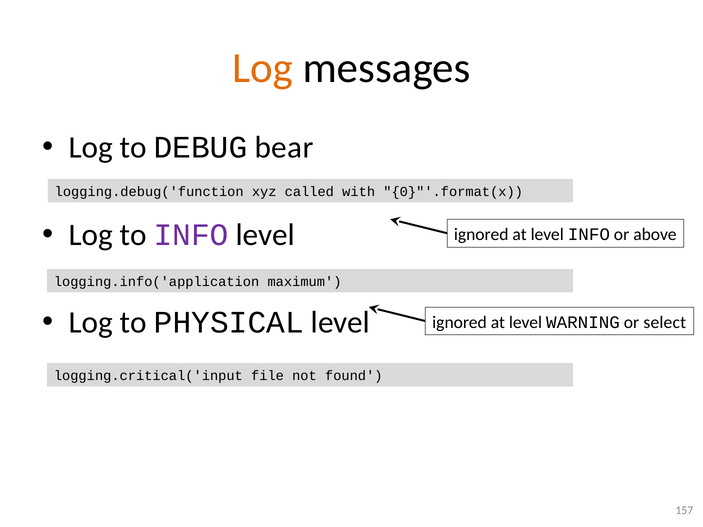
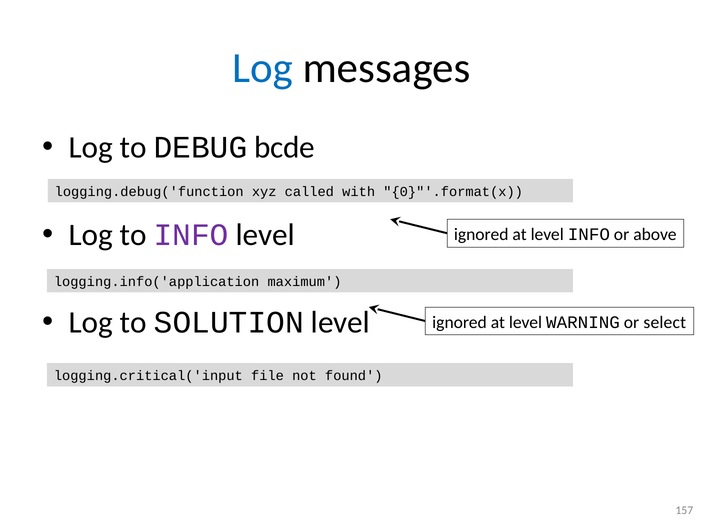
Log colour: orange -> blue (263, 68)
bear: bear -> bcde (284, 147)
PHYSICAL: PHYSICAL -> SOLUTION (229, 323)
